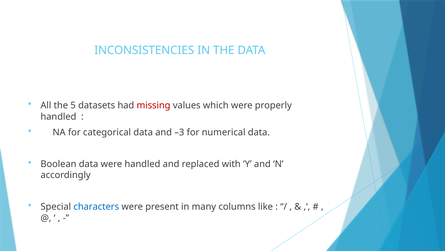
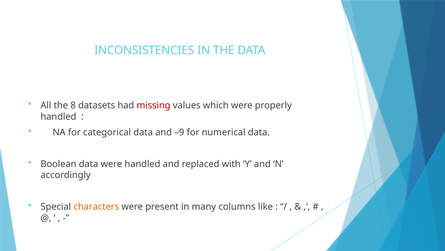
5: 5 -> 8 (73, 105)
–3: –3 -> –9 (179, 132)
characters colour: blue -> orange (96, 206)
